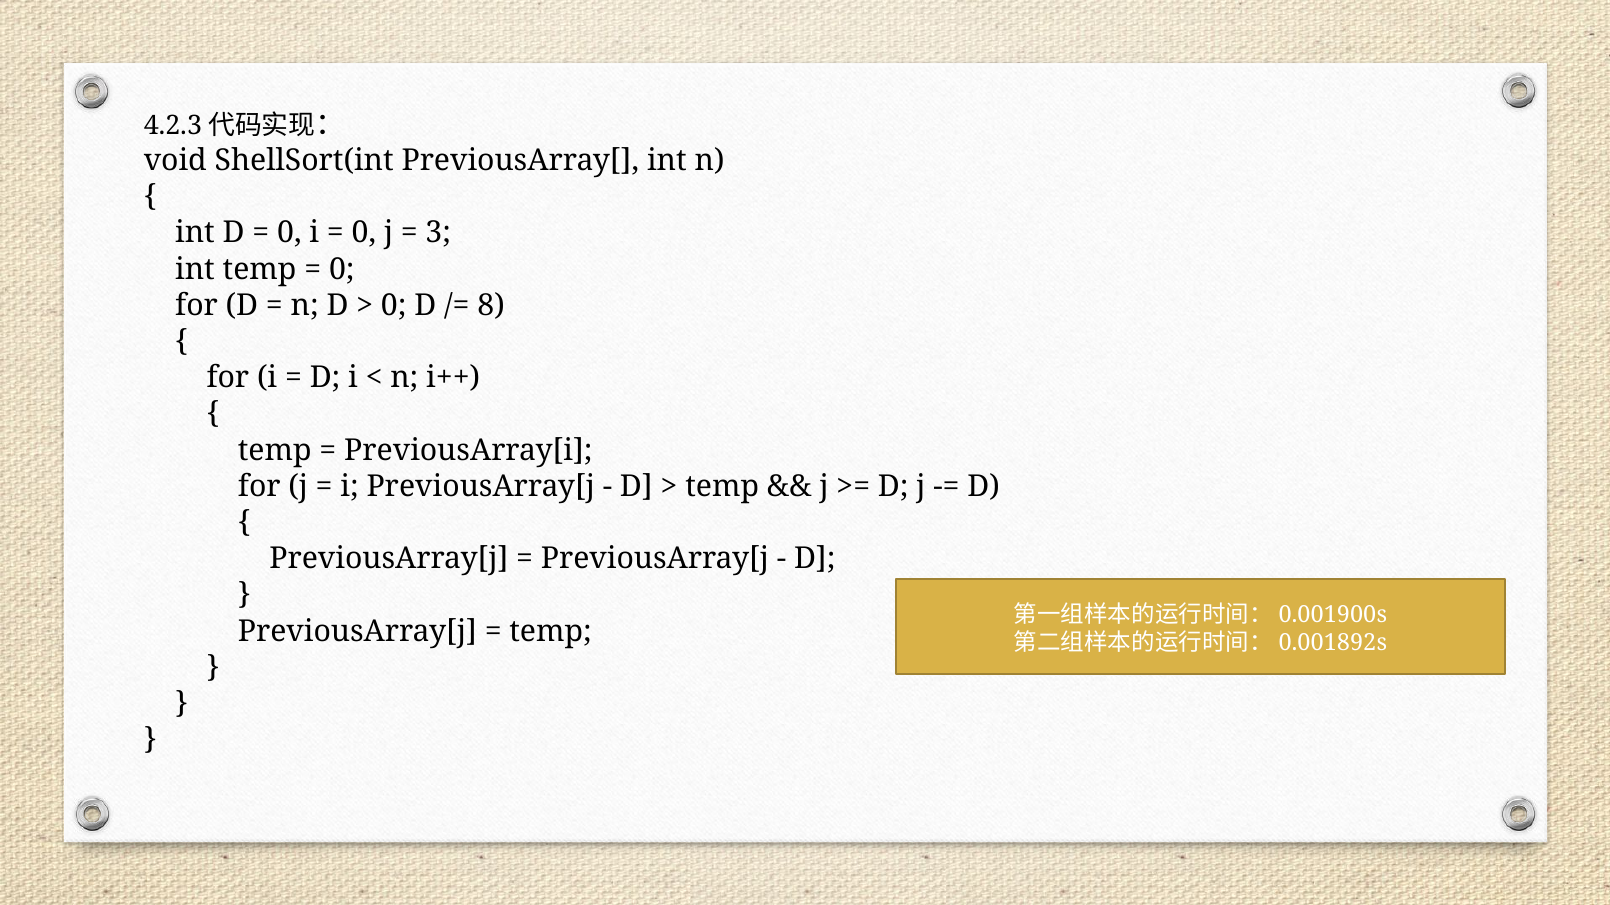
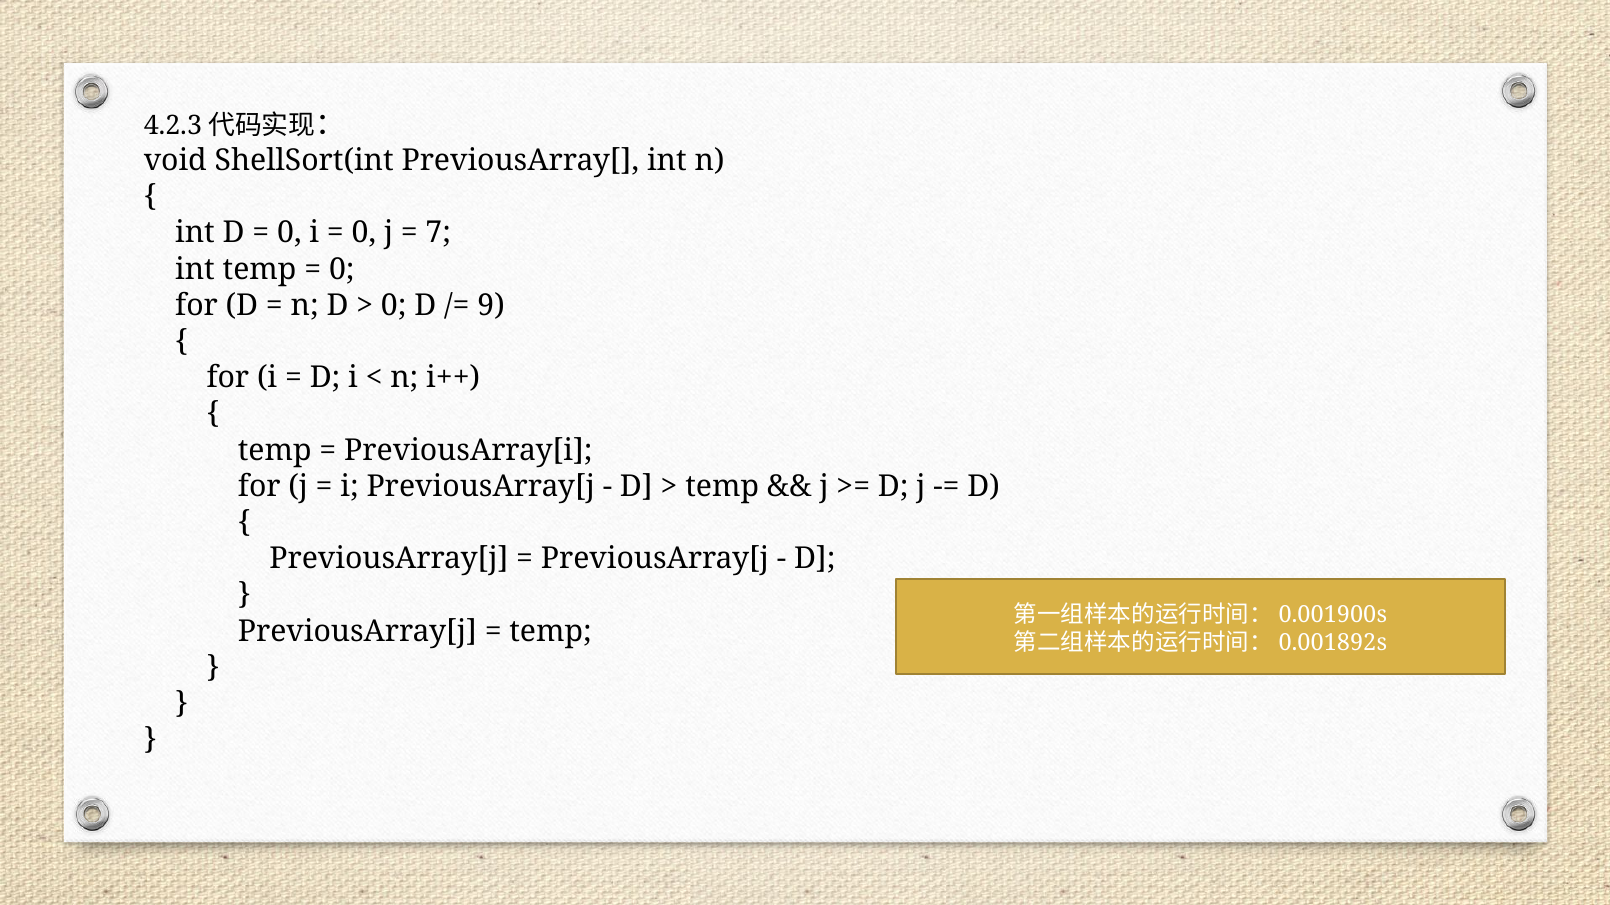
3: 3 -> 7 (438, 233)
8: 8 -> 9 (491, 306)
